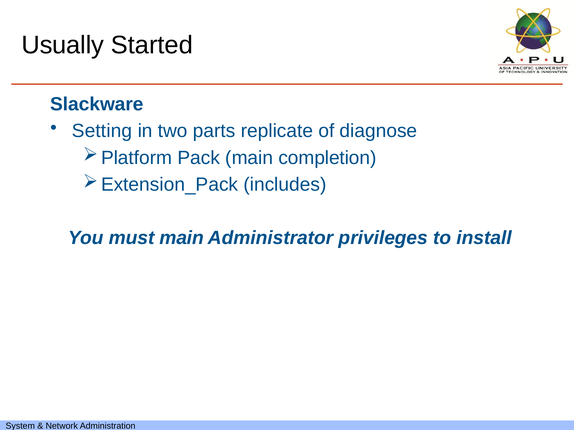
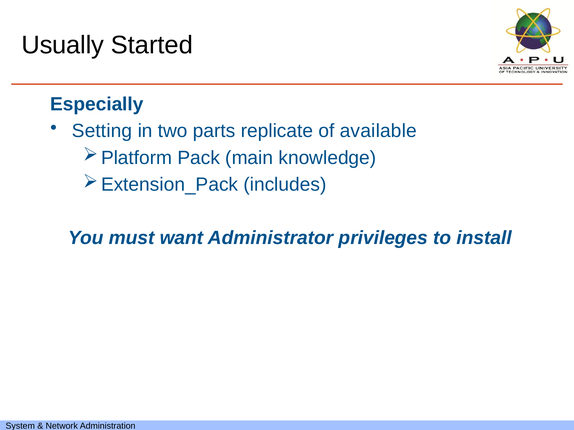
Slackware: Slackware -> Especially (97, 104)
diagnose: diagnose -> available (378, 131)
completion: completion -> knowledge (327, 158)
must main: main -> want (182, 238)
